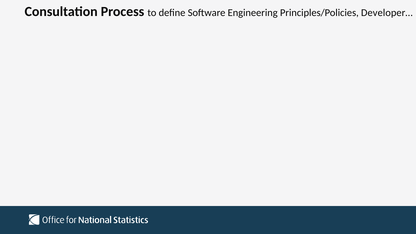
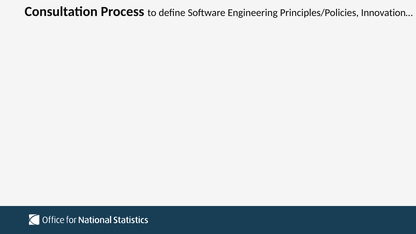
Developer…: Developer… -> Innovation… (387, 13)
